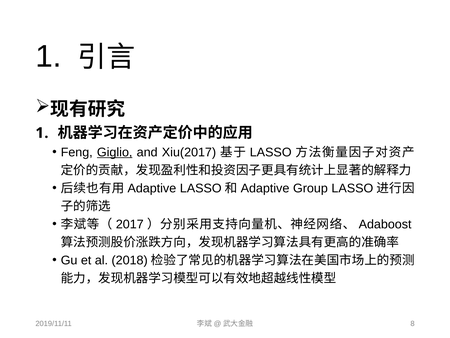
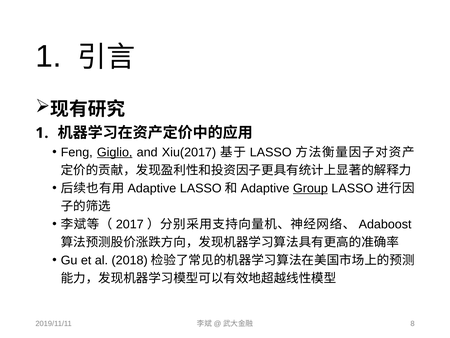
Group underline: none -> present (310, 188)
